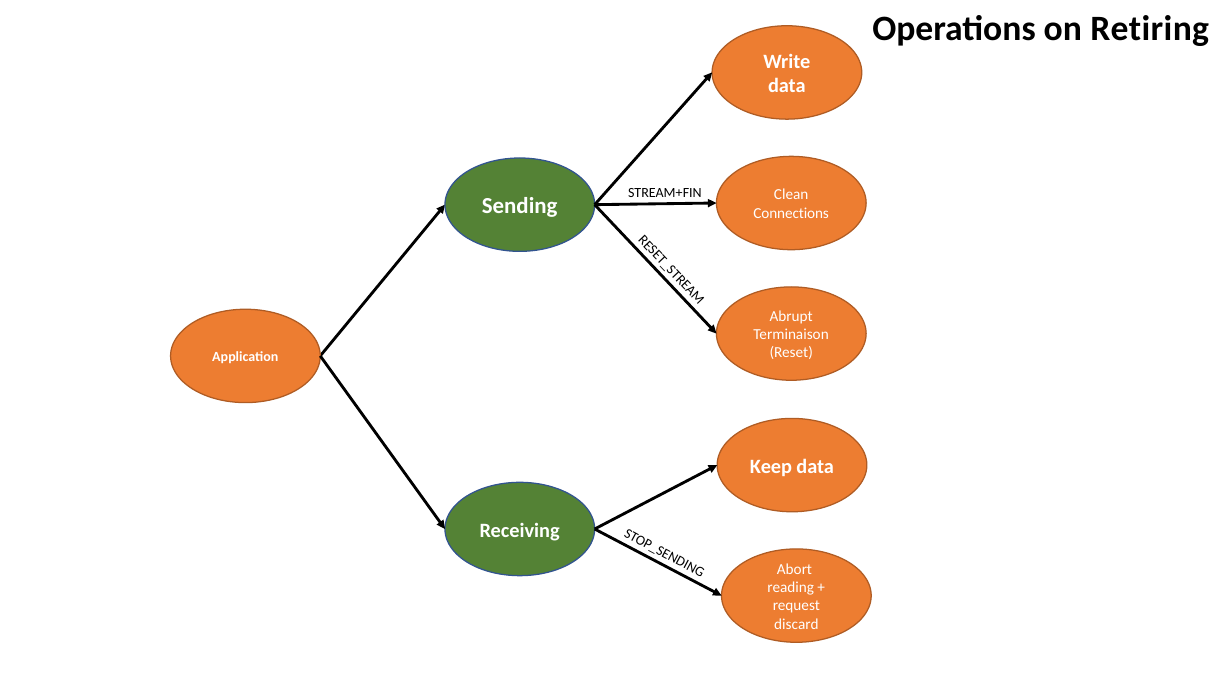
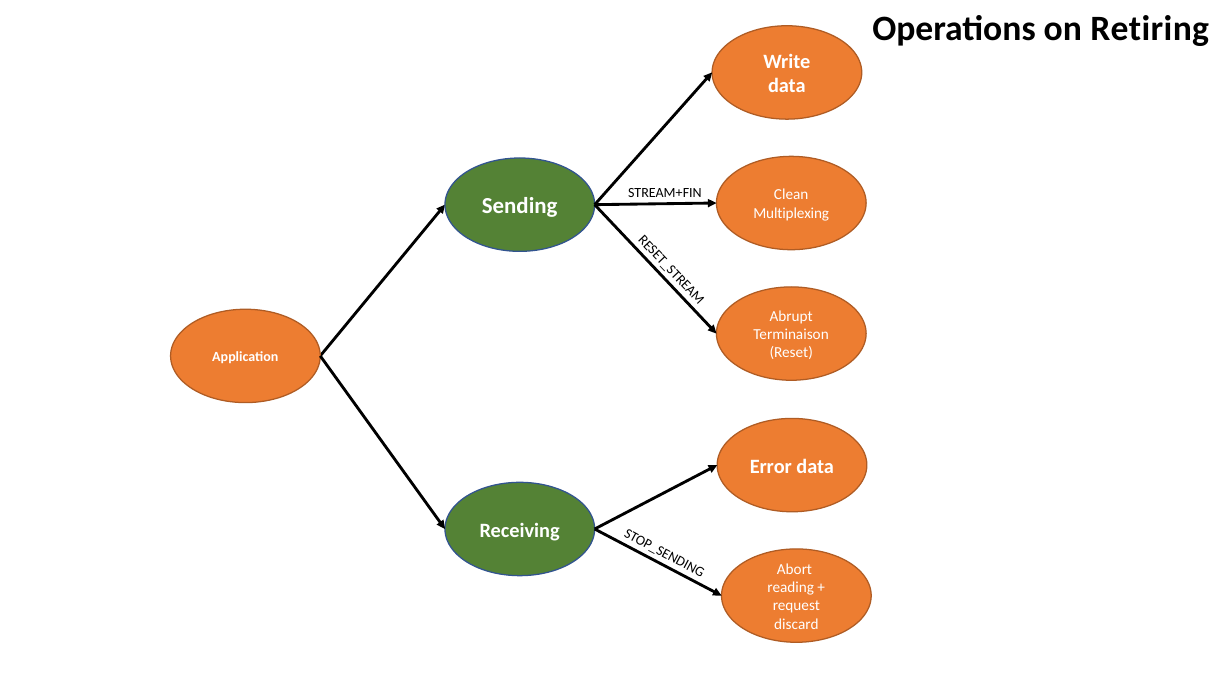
Connections: Connections -> Multiplexing (791, 213)
Keep: Keep -> Error (771, 466)
